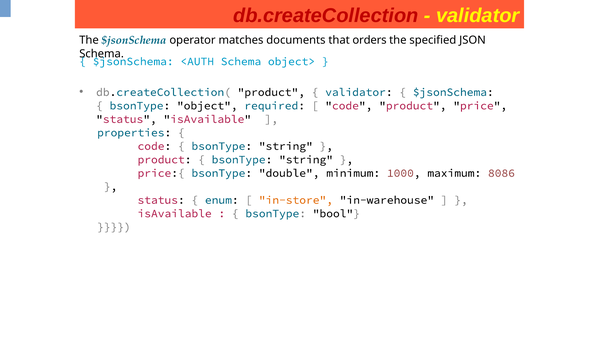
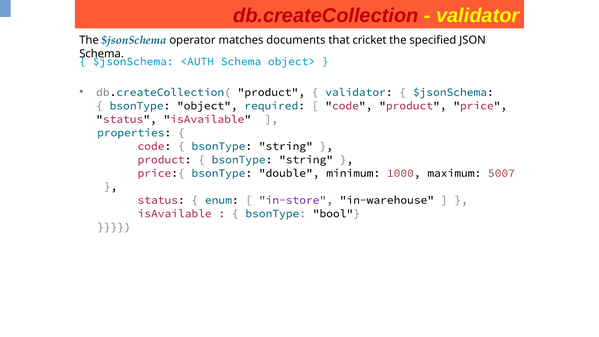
orders: orders -> cricket (370, 40)
8086: 8086 -> 5007 (501, 173)
in-store colour: orange -> purple (296, 200)
